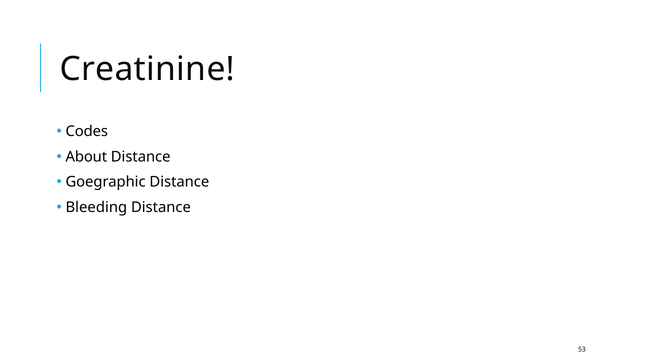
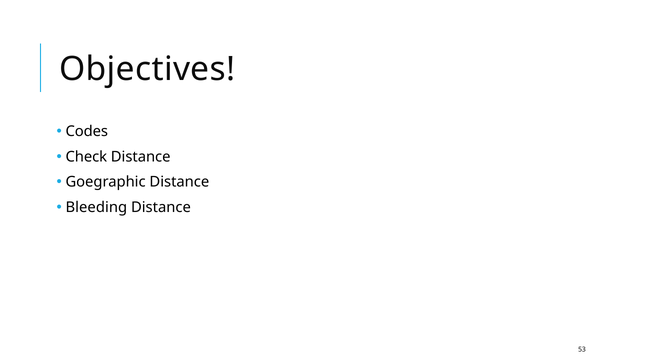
Creatinine: Creatinine -> Objectives (147, 69)
About: About -> Check (86, 157)
